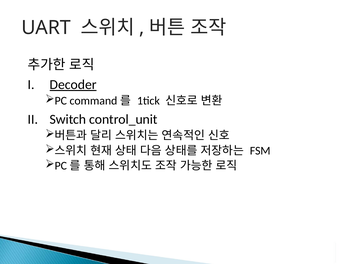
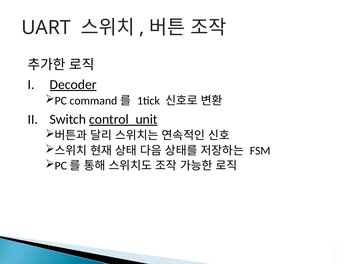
control_unit underline: none -> present (123, 119)
